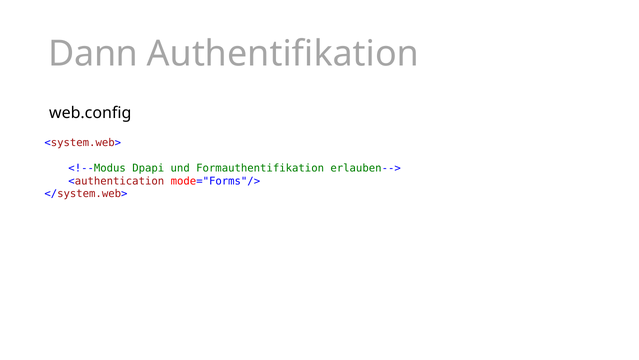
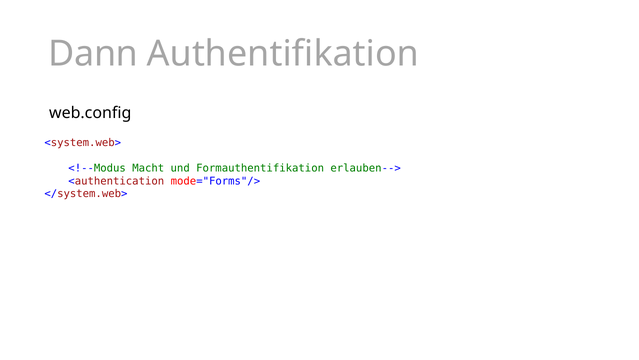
Dpapi: Dpapi -> Macht (148, 168)
